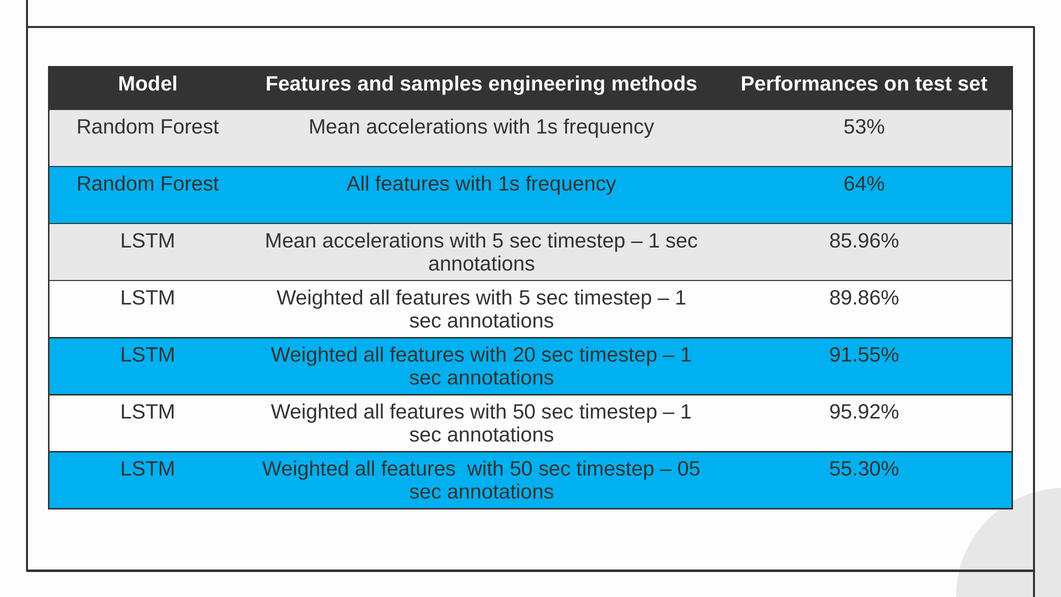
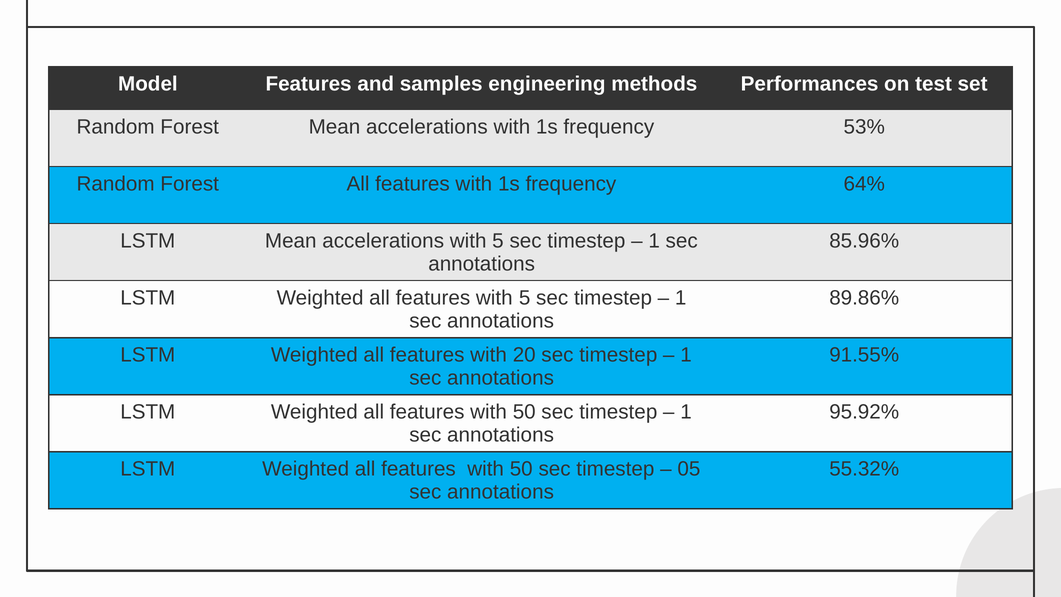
55.30%: 55.30% -> 55.32% (864, 469)
